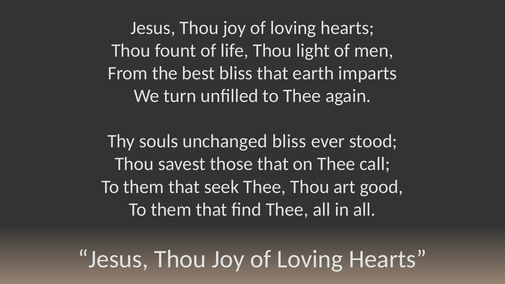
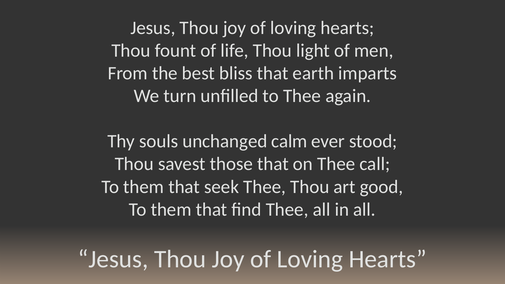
unchanged bliss: bliss -> calm (289, 141)
